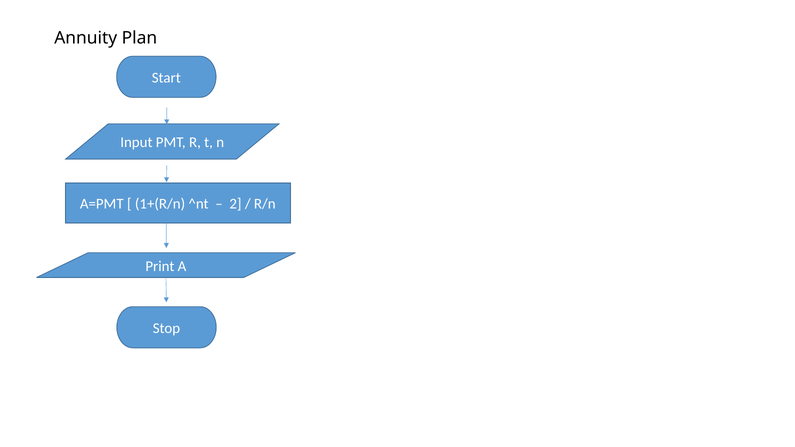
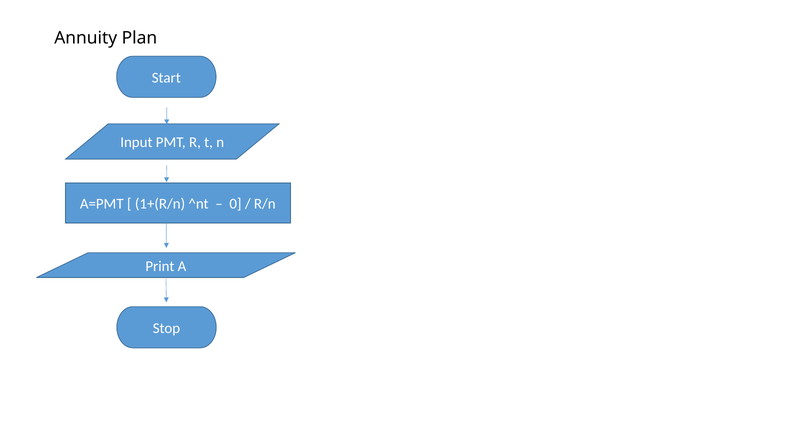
2: 2 -> 0 (235, 204)
